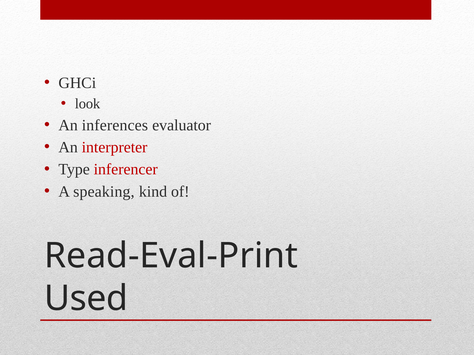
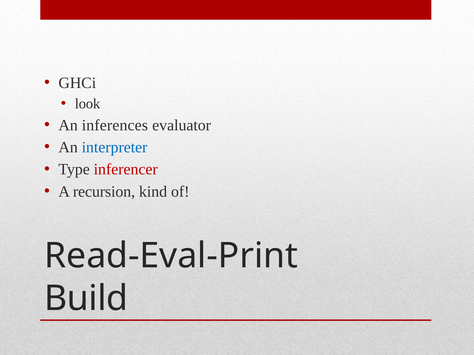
interpreter colour: red -> blue (115, 148)
speaking: speaking -> recursion (104, 192)
Used: Used -> Build (86, 299)
